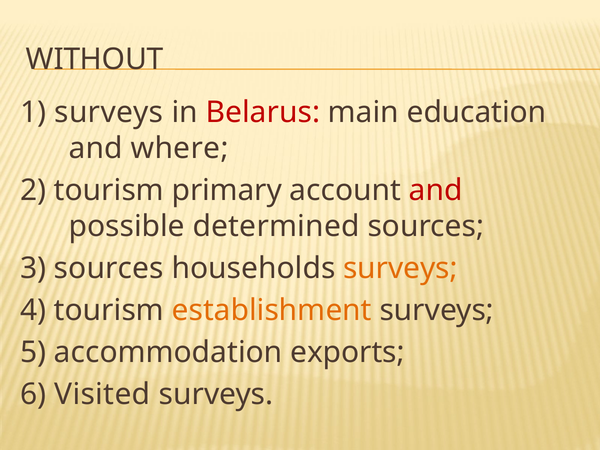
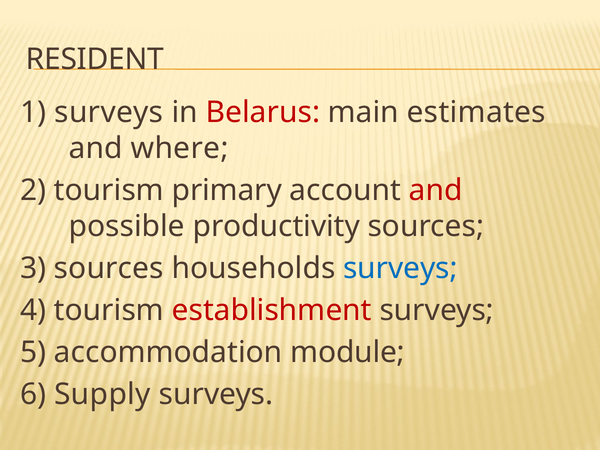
WITHOUT: WITHOUT -> RESIDENT (95, 60)
education: education -> estimates (476, 112)
determined: determined -> productivity (276, 226)
surveys colour: orange -> blue (400, 268)
establishment colour: orange -> red (272, 310)
exports: exports -> module (348, 352)
Visited: Visited -> Supply (102, 394)
